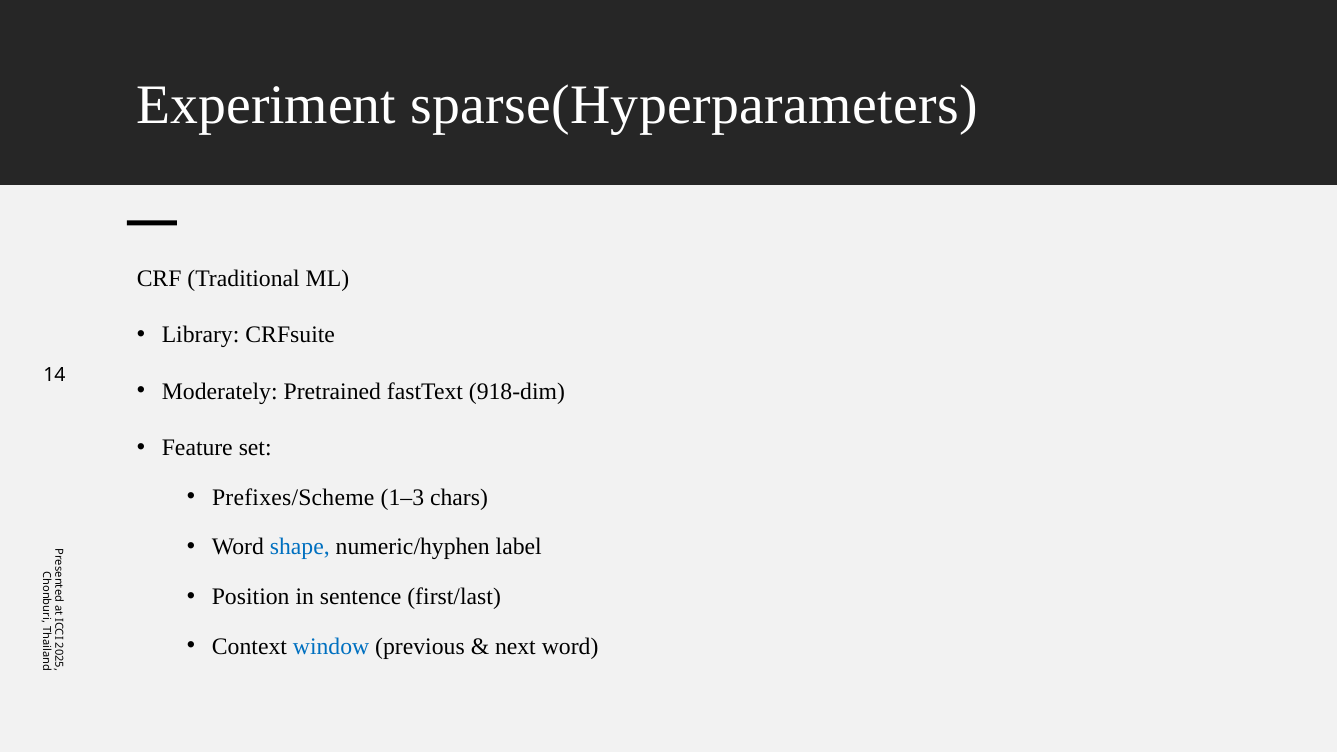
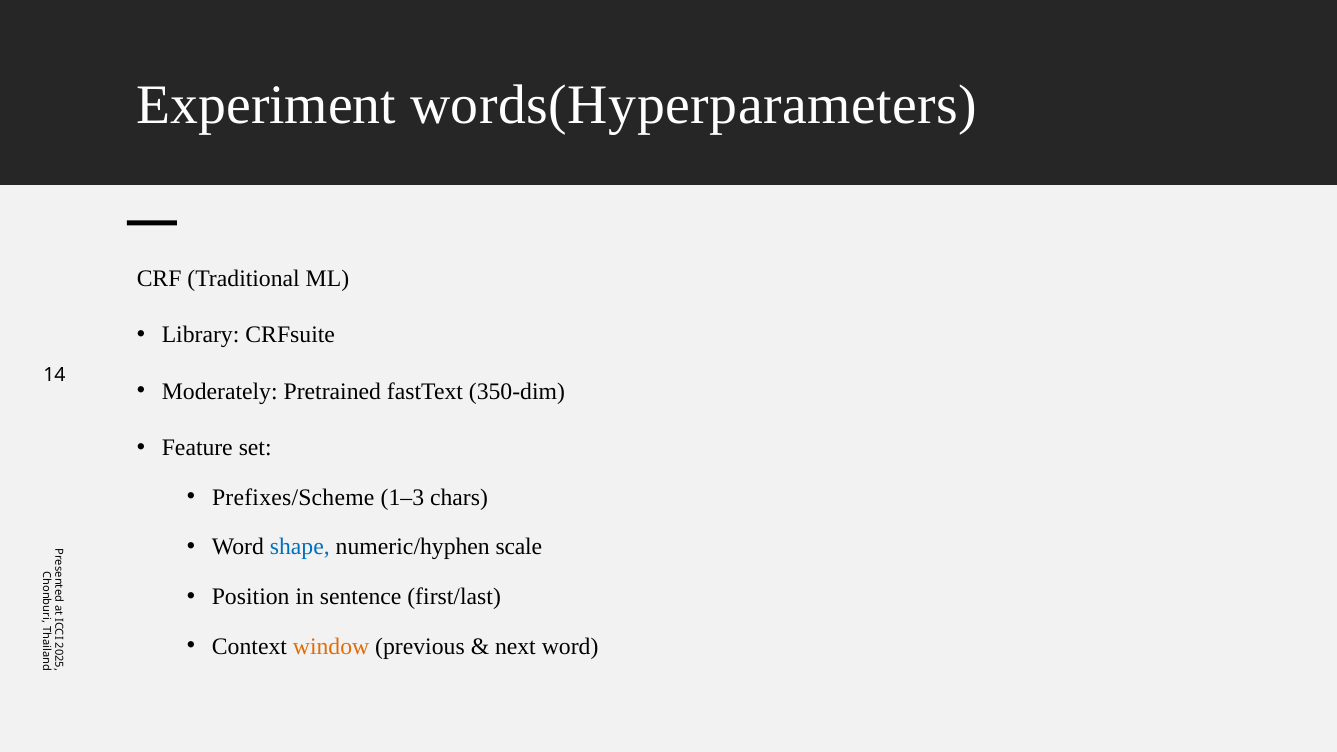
sparse(Hyperparameters: sparse(Hyperparameters -> words(Hyperparameters (694, 105)
918-dim: 918-dim -> 350-dim (517, 391)
label: label -> scale (519, 547)
window colour: blue -> orange (331, 646)
